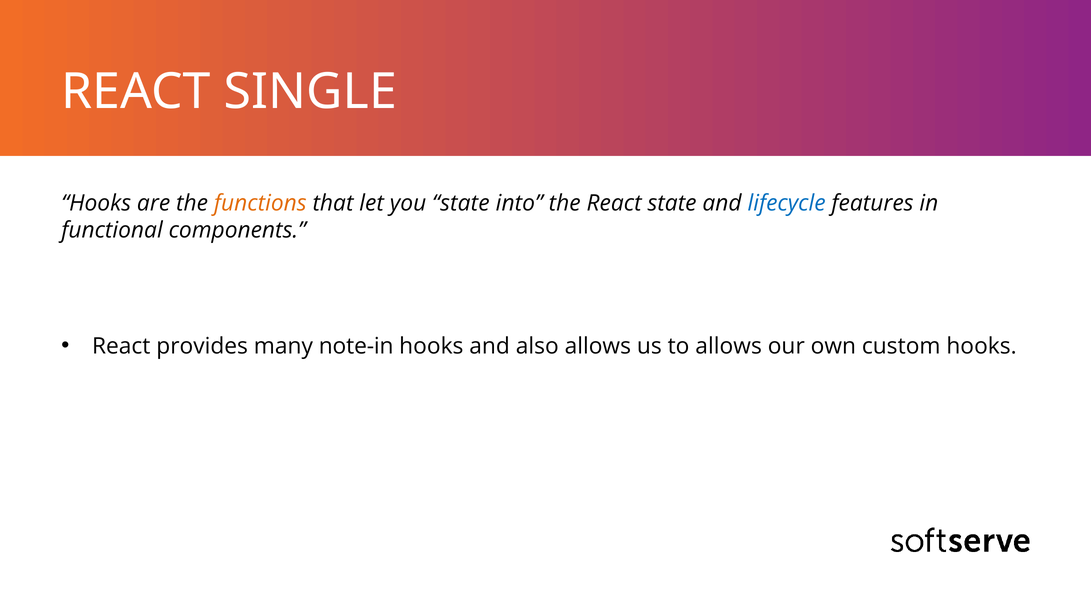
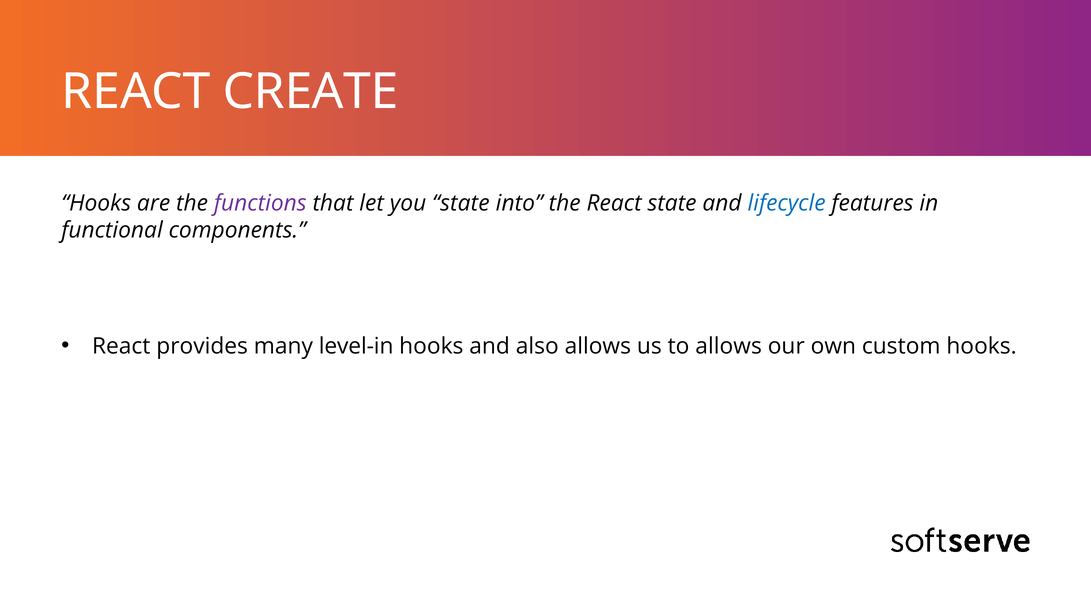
SINGLE: SINGLE -> CREATE (311, 92)
functions colour: orange -> purple (260, 203)
note-in: note-in -> level-in (356, 347)
